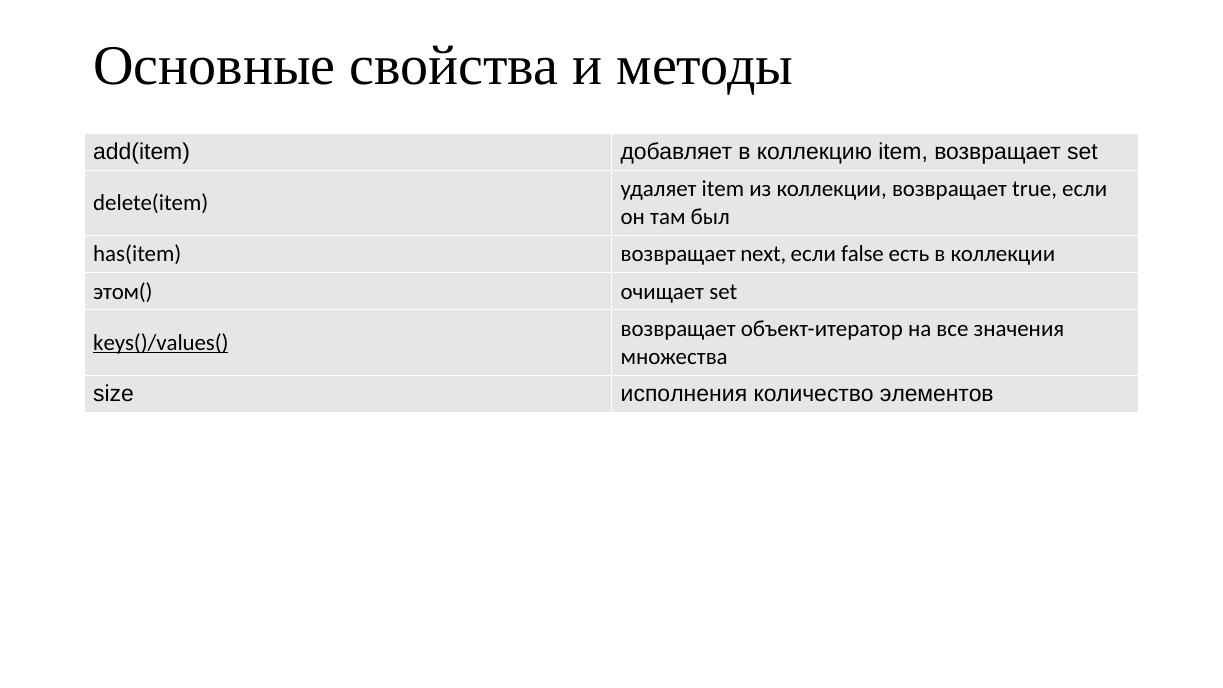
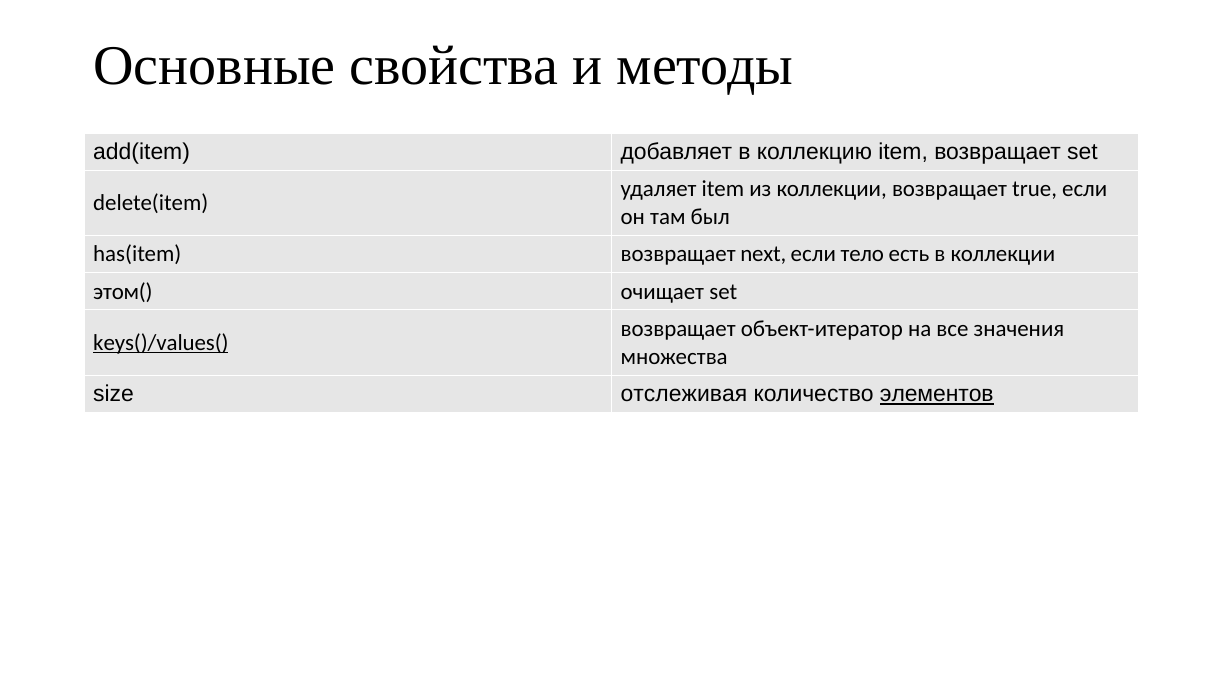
false: false -> тело (862, 254)
исполнения: исполнения -> отслеживая (684, 394)
элементов underline: none -> present (937, 394)
